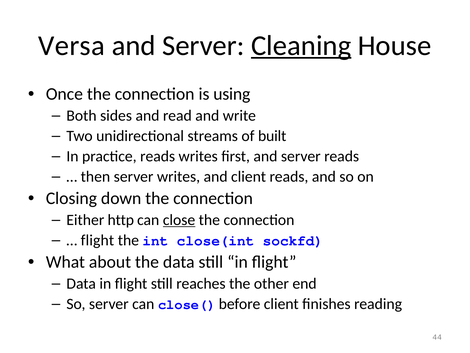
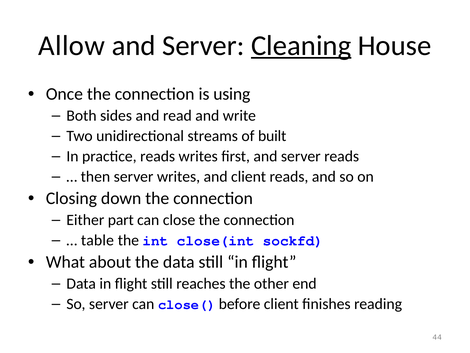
Versa: Versa -> Allow (72, 45)
http: http -> part (121, 220)
close underline: present -> none (179, 220)
flight: flight -> table (97, 240)
